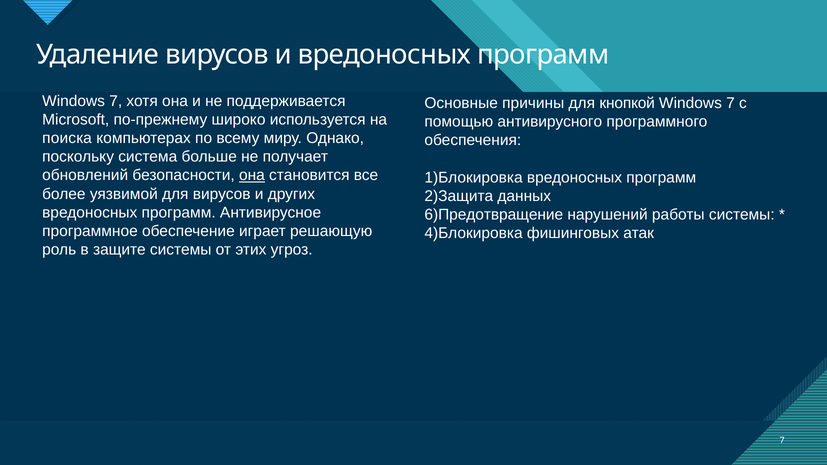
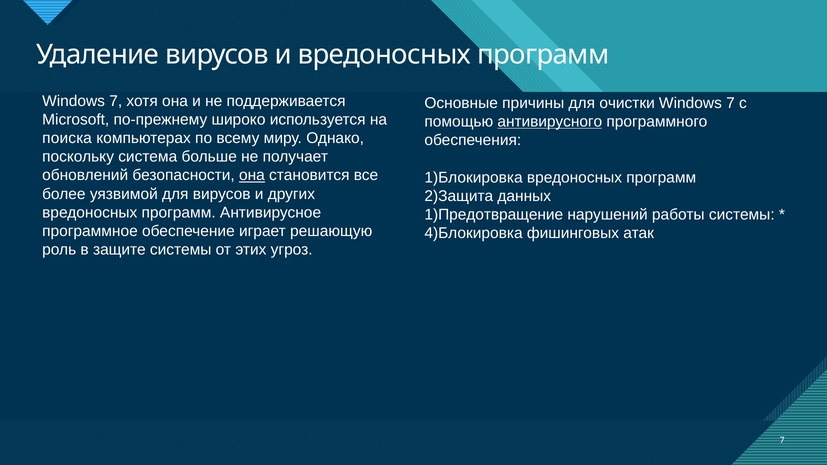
кнопкой: кнопкой -> очистки (627, 103)
антивирусного underline: none -> present (550, 122)
6)Предотвращение: 6)Предотвращение -> 1)Предотвращение (494, 215)
